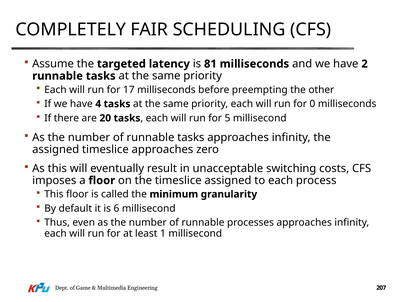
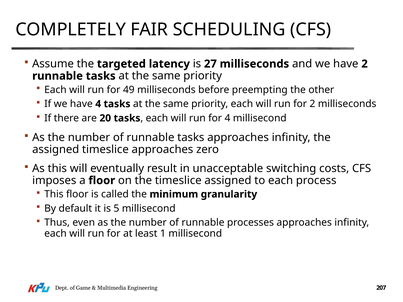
81: 81 -> 27 (210, 64)
17: 17 -> 49 (129, 90)
for 0: 0 -> 2 (312, 104)
for 5: 5 -> 4 (227, 118)
6: 6 -> 5 (116, 209)
